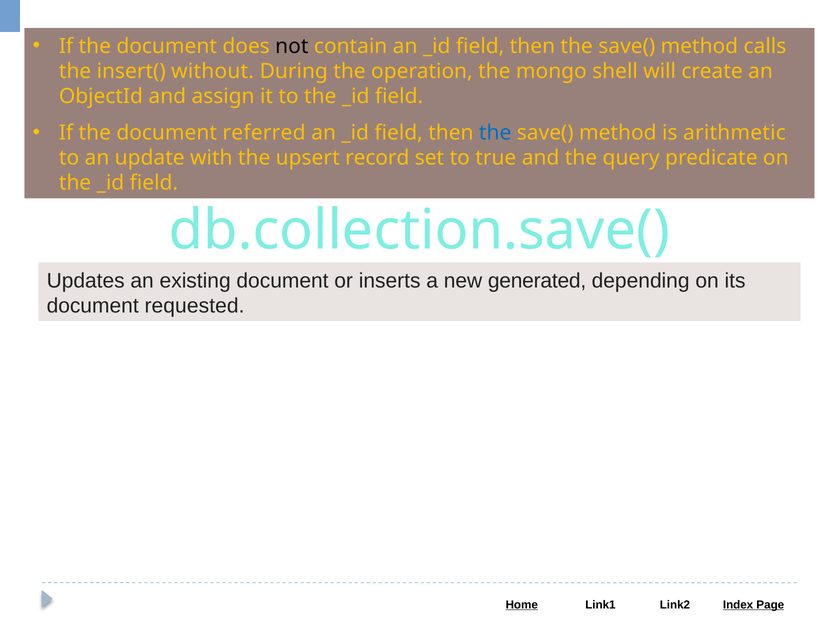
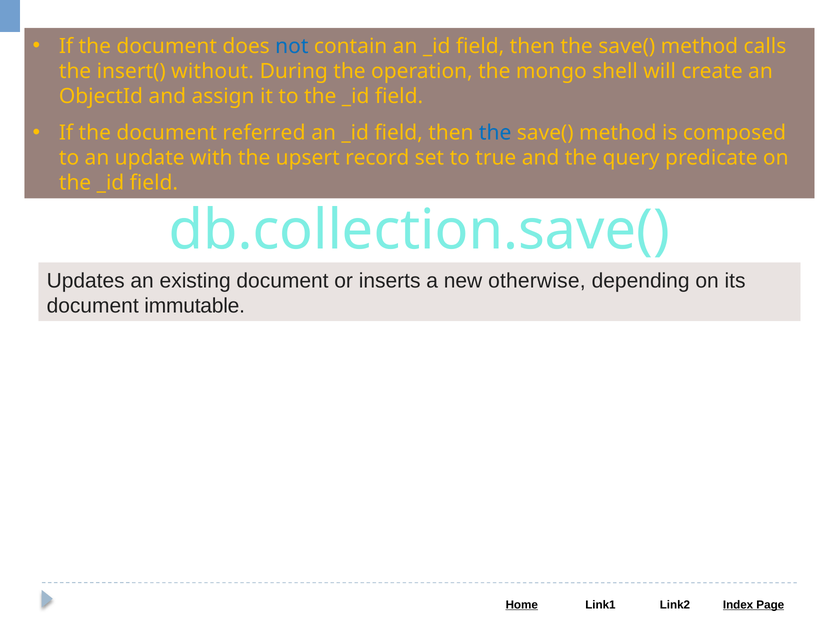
not colour: black -> blue (292, 46)
arithmetic: arithmetic -> composed (735, 133)
generated: generated -> otherwise (537, 281)
requested: requested -> immutable (195, 306)
